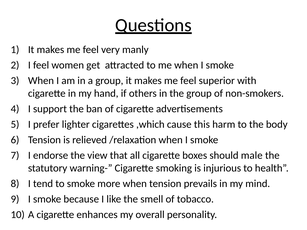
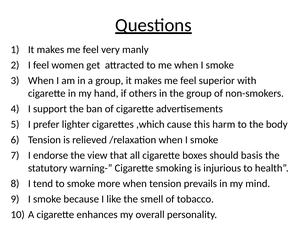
male: male -> basis (252, 156)
